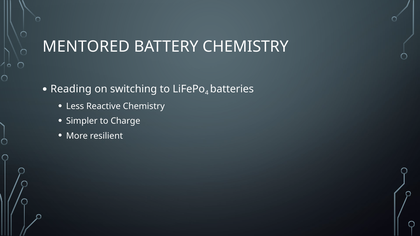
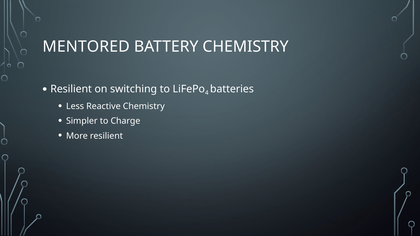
Reading: Reading -> Resilient (71, 89)
